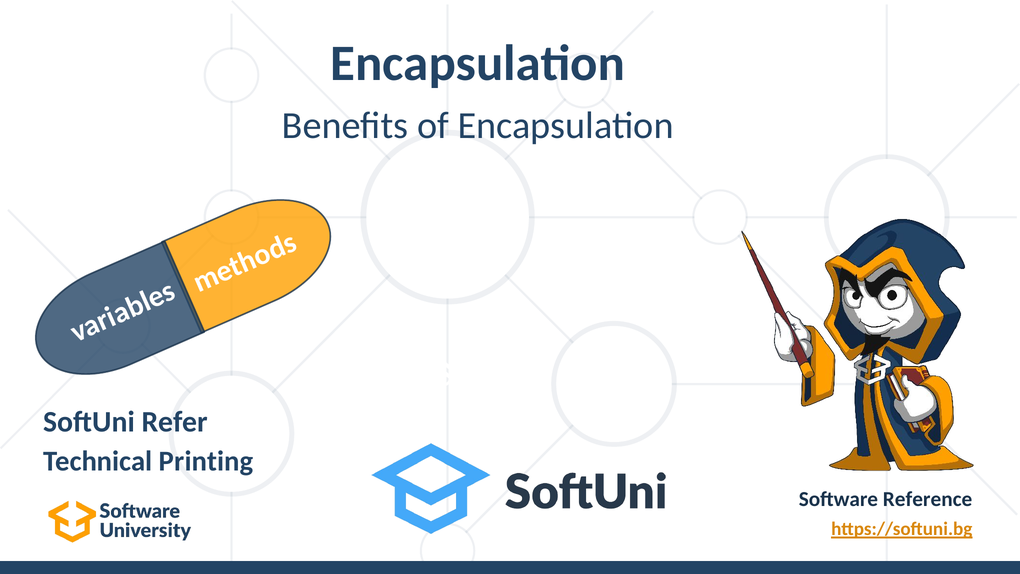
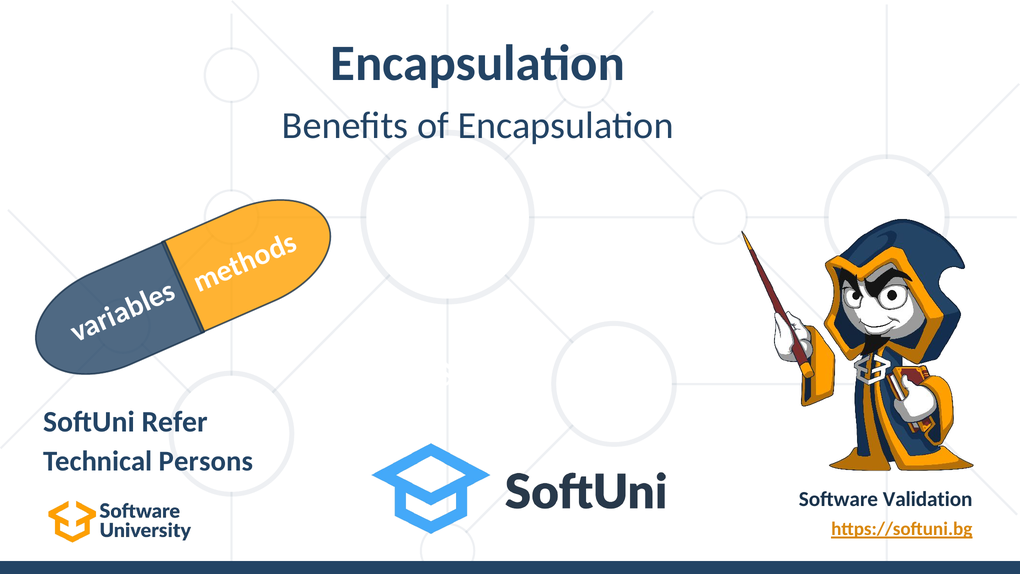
Printing: Printing -> Persons (206, 461)
Reference: Reference -> Validation (928, 499)
